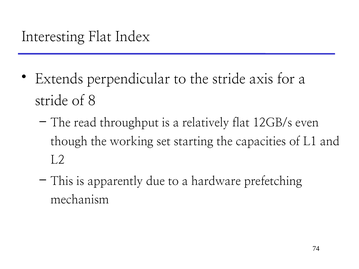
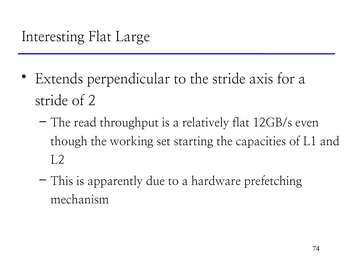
Index: Index -> Large (133, 37)
8: 8 -> 2 (92, 101)
